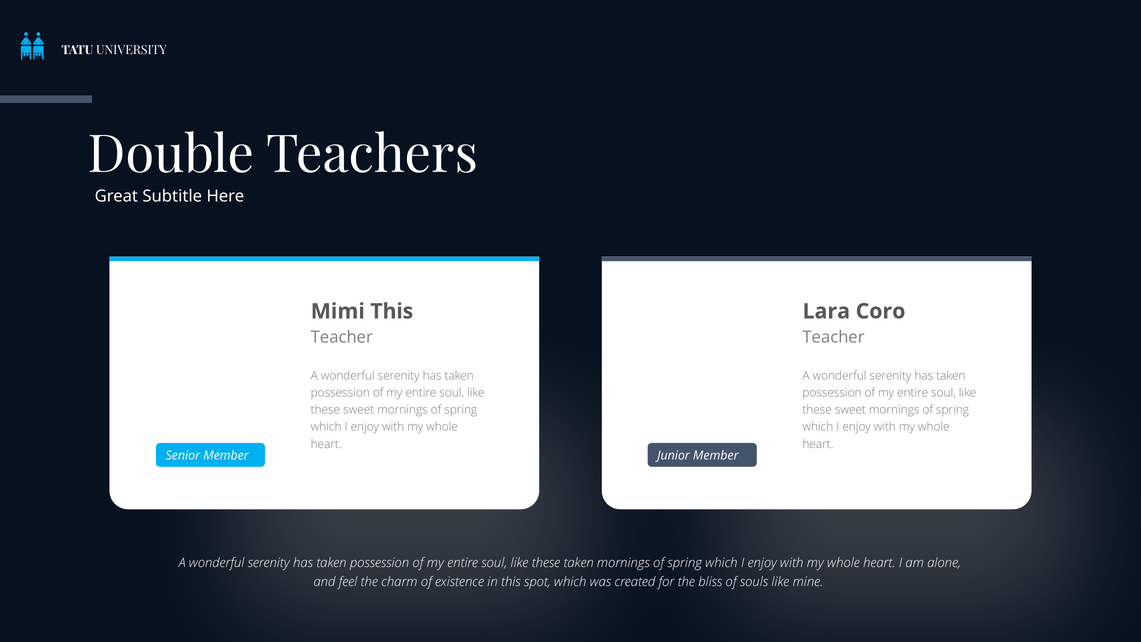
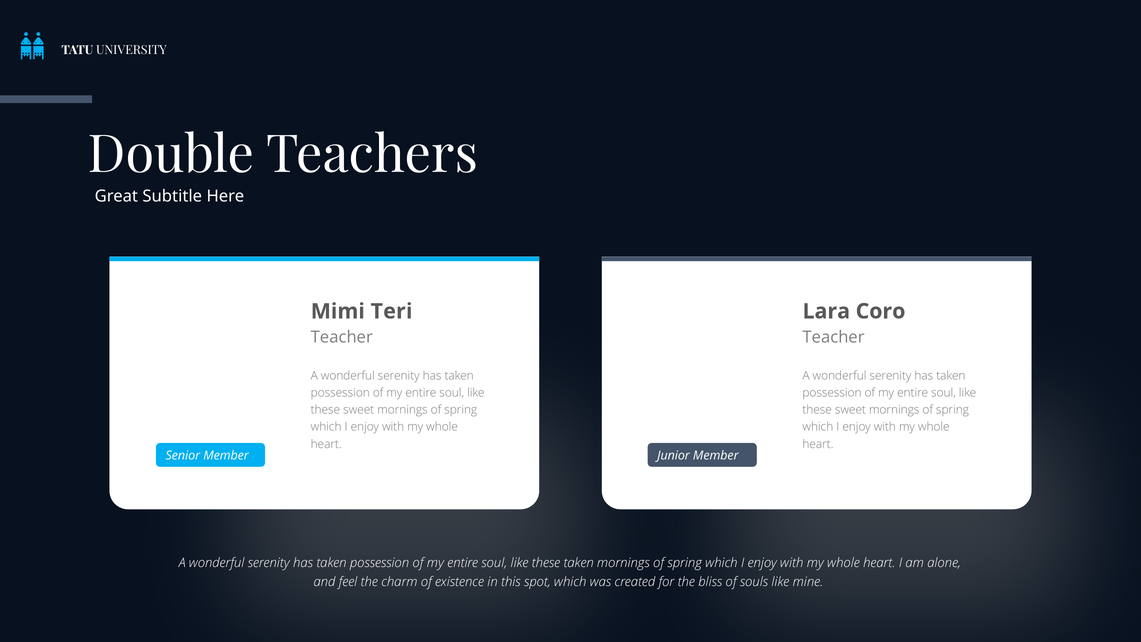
Mimi This: This -> Teri (392, 311)
